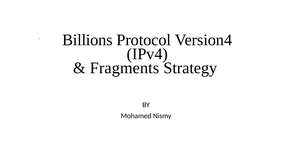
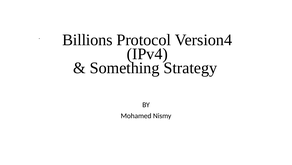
Fragments: Fragments -> Something (125, 68)
